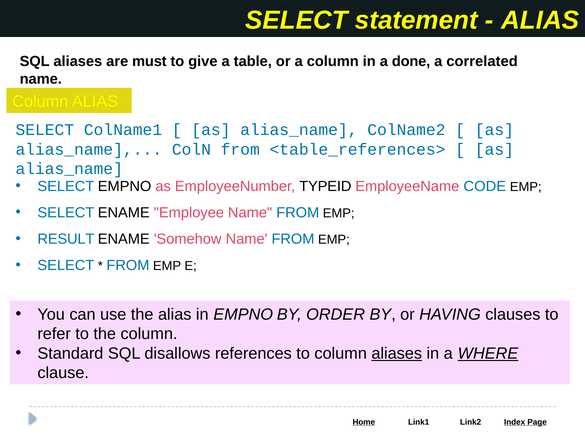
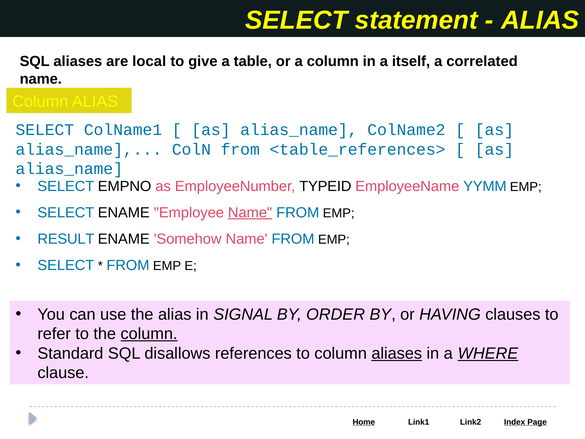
must: must -> local (149, 61)
done: done -> itself (411, 61)
CODE: CODE -> YYMM (485, 186)
Name underline: none -> present (250, 212)
in EMPNO: EMPNO -> SIGNAL (243, 314)
column underline: none -> present (149, 334)
